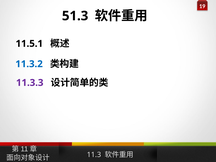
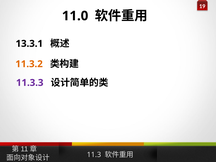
51.3: 51.3 -> 11.0 (75, 16)
11.5.1: 11.5.1 -> 13.3.1 (29, 44)
11.3.2 colour: blue -> orange (29, 64)
